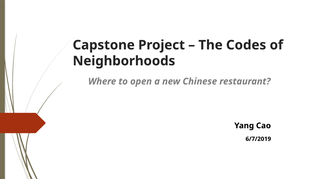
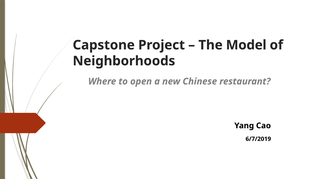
Codes: Codes -> Model (246, 45)
